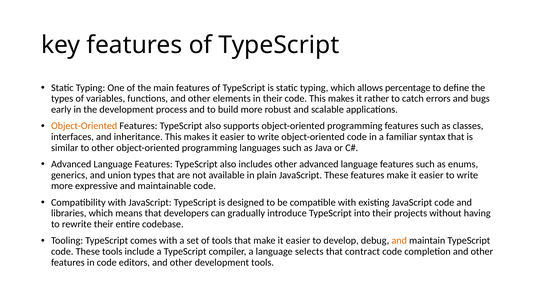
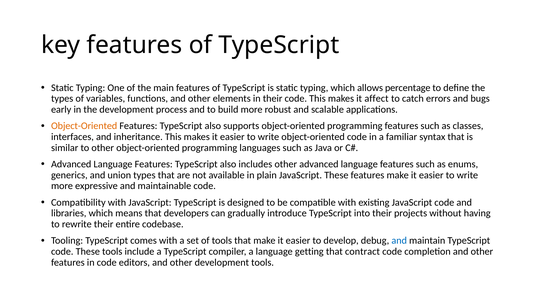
rather: rather -> affect (377, 99)
and colour: orange -> blue (399, 241)
selects: selects -> getting (309, 252)
